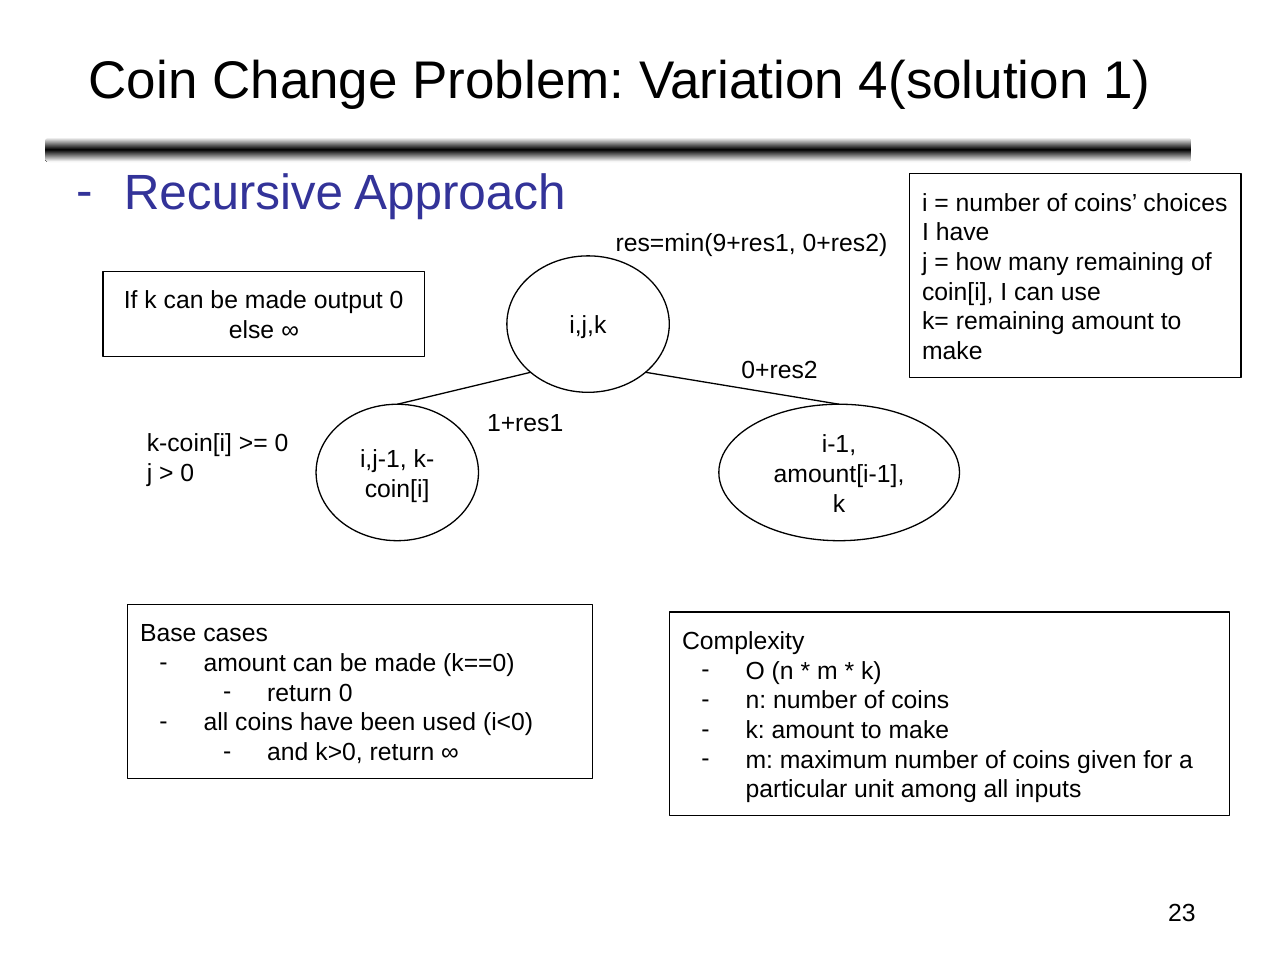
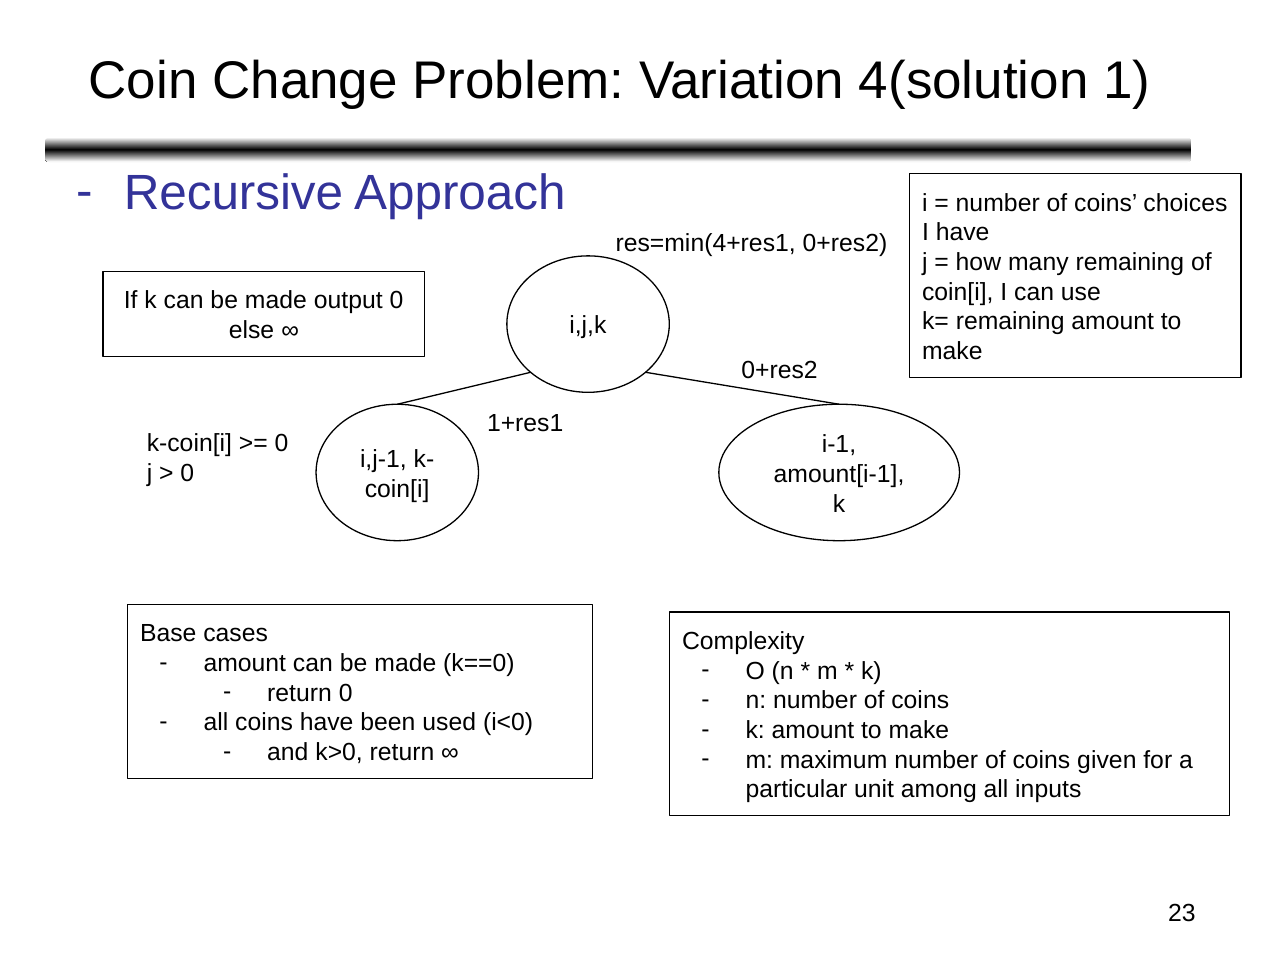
res=min(9+res1: res=min(9+res1 -> res=min(4+res1 (706, 243)
